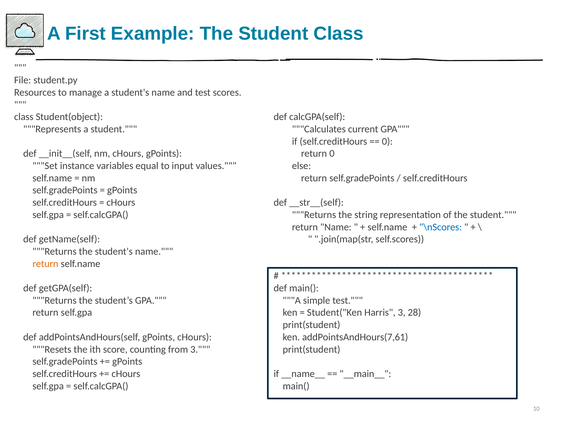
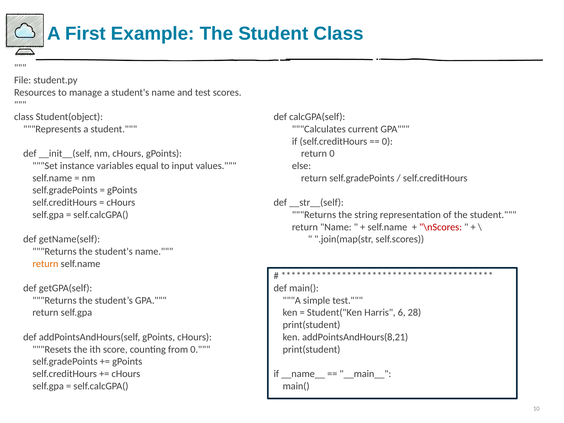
\nScores colour: blue -> red (441, 227)
Harris 3: 3 -> 6 (402, 313)
addPointsAndHours(7,61: addPointsAndHours(7,61 -> addPointsAndHours(8,21 (355, 337)
from 3: 3 -> 0 (200, 349)
